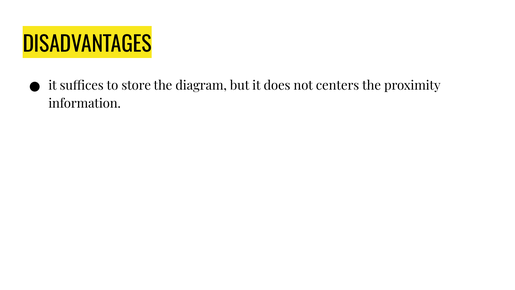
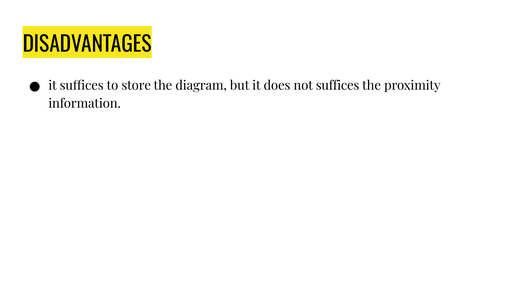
not centers: centers -> suffices (338, 86)
